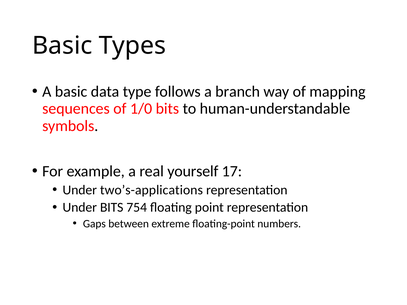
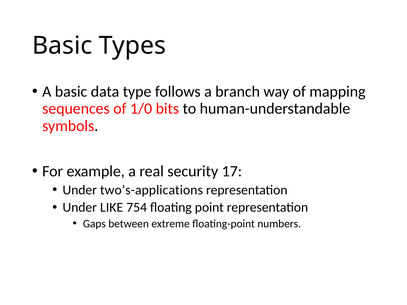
yourself: yourself -> security (193, 171)
Under BITS: BITS -> LIKE (112, 208)
